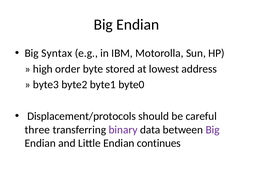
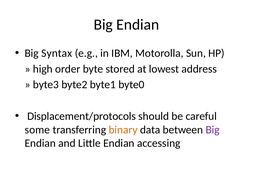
three: three -> some (37, 130)
binary colour: purple -> orange (123, 130)
continues: continues -> accessing (159, 143)
